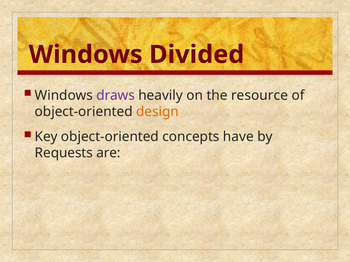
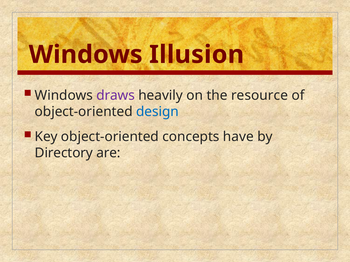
Divided: Divided -> Illusion (197, 55)
design colour: orange -> blue (158, 112)
Requests: Requests -> Directory (64, 153)
